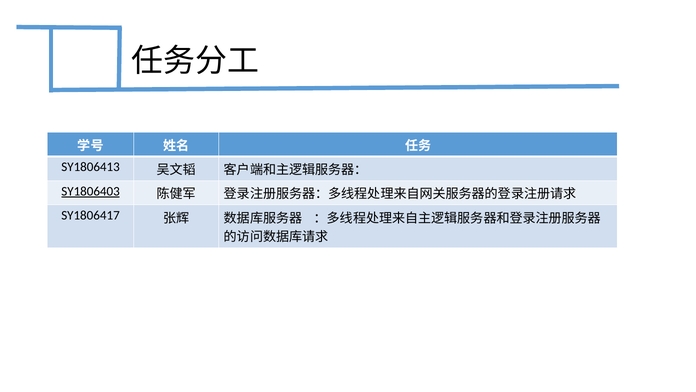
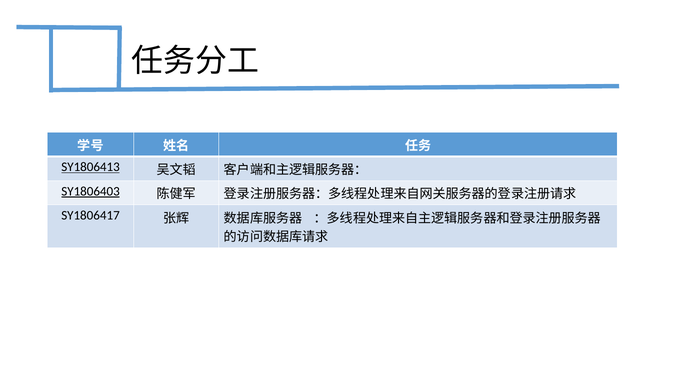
SY1806413 underline: none -> present (91, 167)
